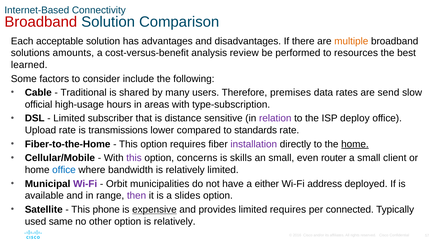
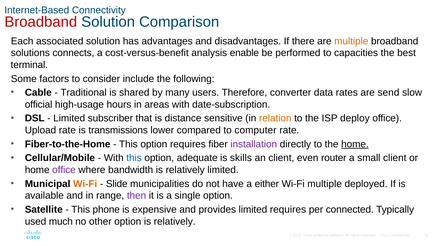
acceptable: acceptable -> associated (60, 41)
amounts: amounts -> connects (73, 53)
review: review -> enable (244, 53)
resources: resources -> capacities (356, 53)
learned: learned -> terminal (29, 65)
premises: premises -> converter (291, 93)
type-subscription: type-subscription -> date-subscription (231, 104)
relation colour: purple -> orange (275, 118)
standards: standards -> computer (256, 130)
this colour: purple -> blue (134, 158)
concerns: concerns -> adequate (197, 158)
an small: small -> client (281, 158)
office colour: blue -> purple (64, 170)
Wi-Fi colour: purple -> orange (85, 184)
Orbit: Orbit -> Slide (117, 184)
Wi-Fi address: address -> multiple (325, 184)
slides: slides -> single (188, 196)
expensive underline: present -> none (154, 209)
same: same -> much (61, 221)
